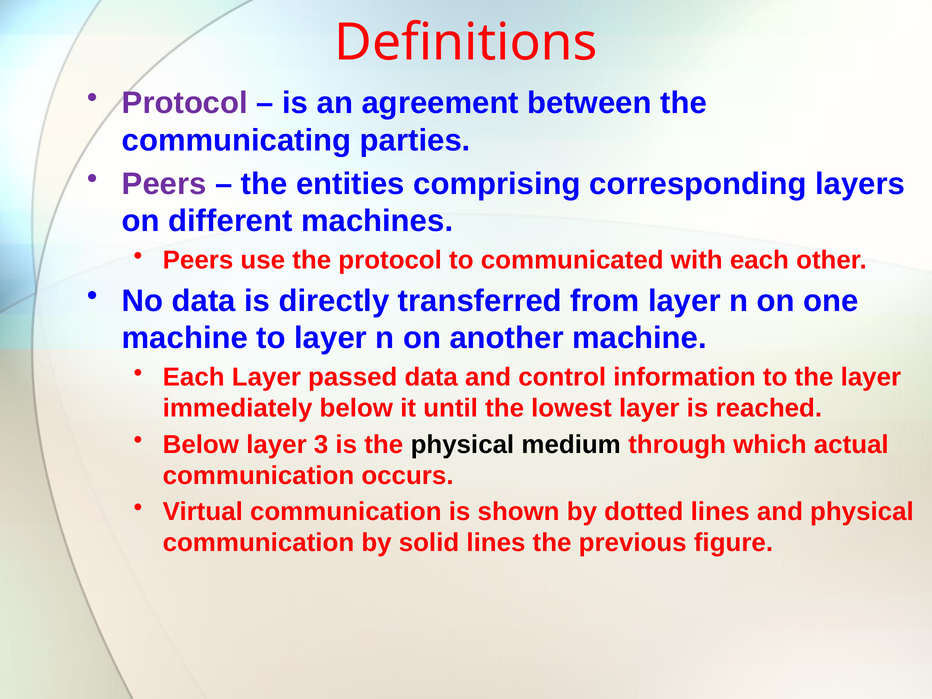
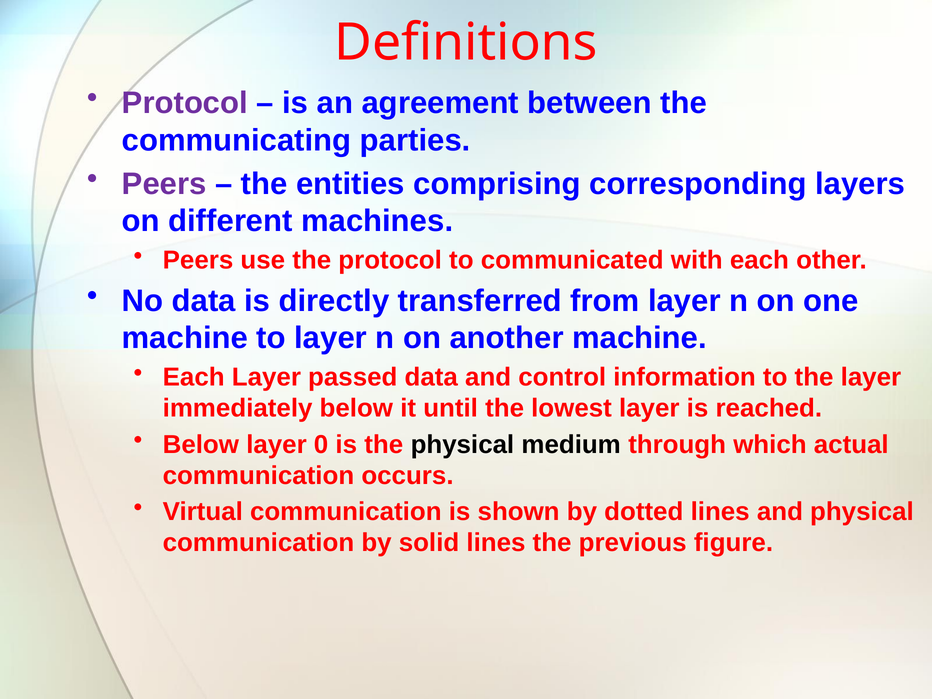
3: 3 -> 0 (321, 445)
